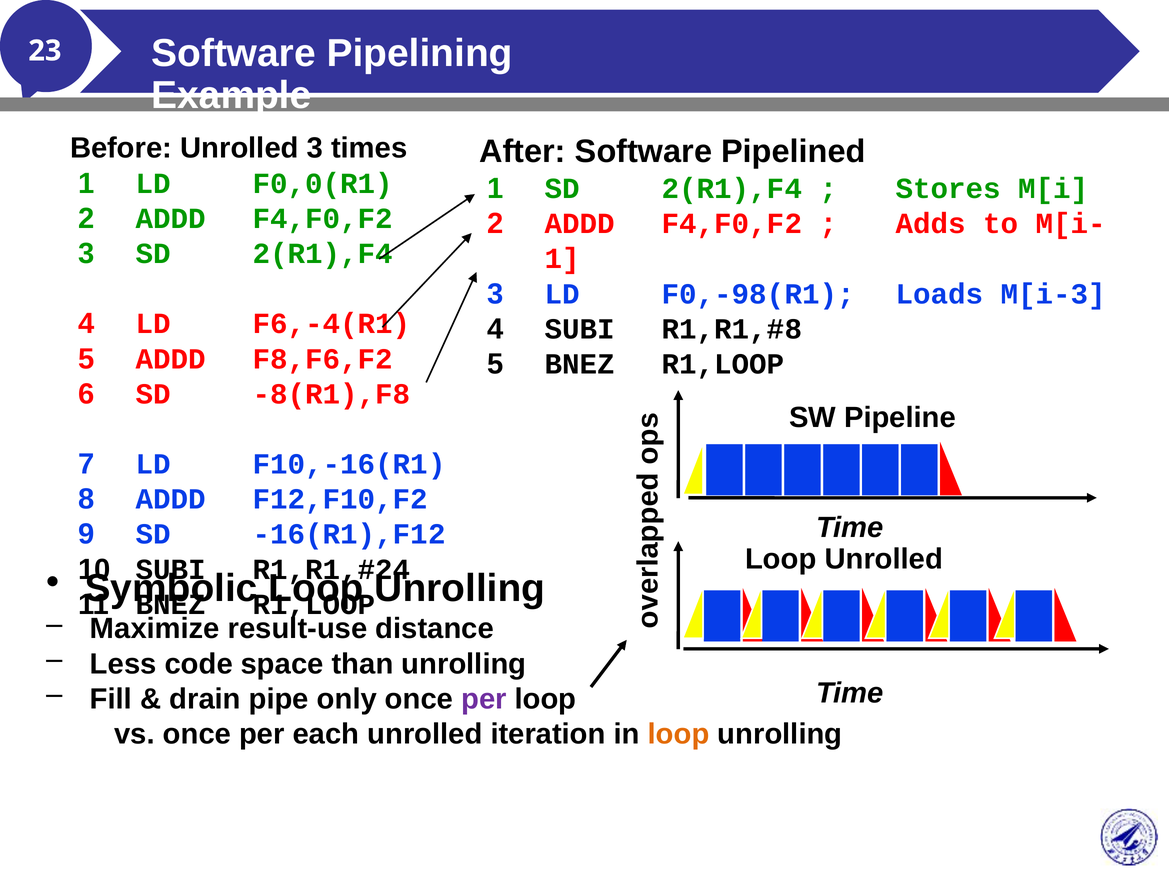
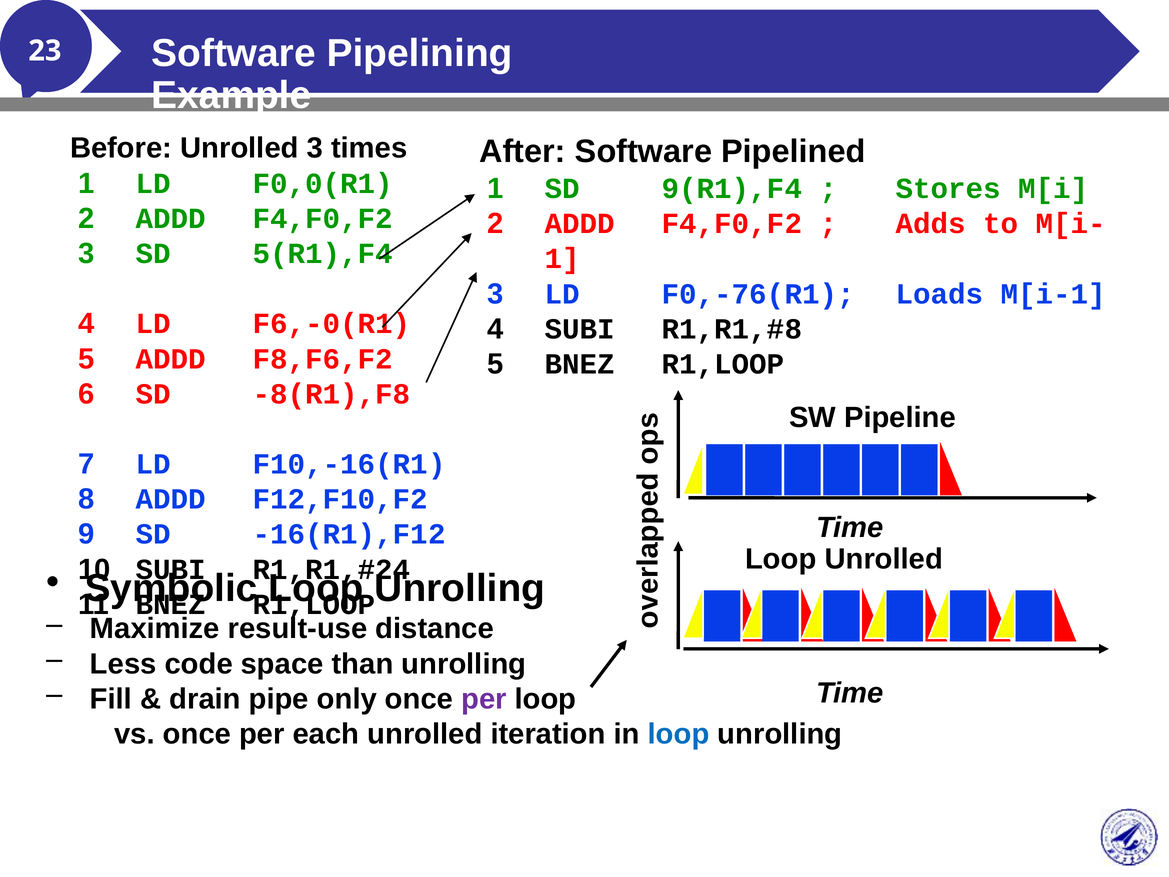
1 SD 2(R1),F4: 2(R1),F4 -> 9(R1),F4 (732, 189)
3 SD 2(R1),F4: 2(R1),F4 -> 5(R1),F4 (323, 254)
F0,-98(R1: F0,-98(R1 -> F0,-76(R1 (758, 294)
M[i-3: M[i-3 -> M[i-1 (1053, 294)
F6,-4(R1: F6,-4(R1 -> F6,-0(R1 (332, 324)
loop colour: orange -> blue (679, 734)
